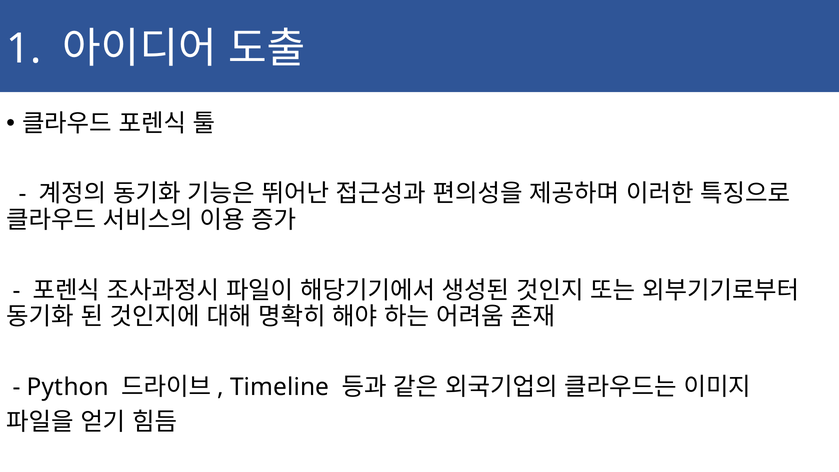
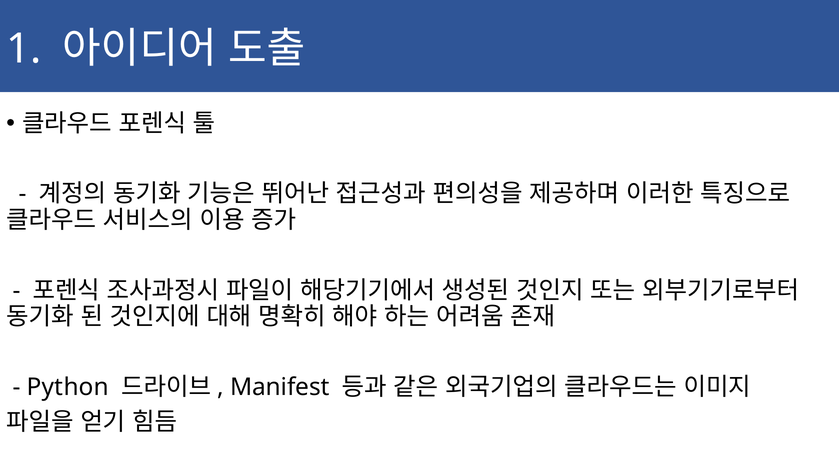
Timeline: Timeline -> Manifest (280, 387)
